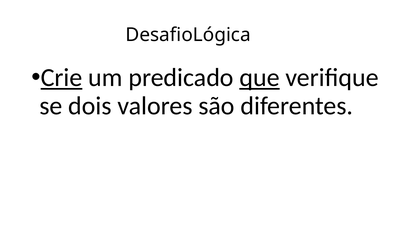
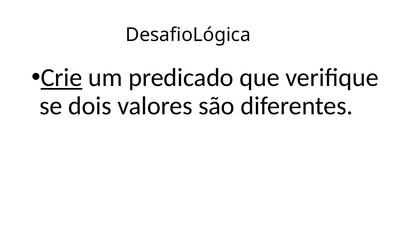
que underline: present -> none (260, 78)
